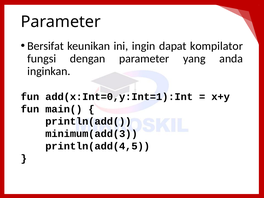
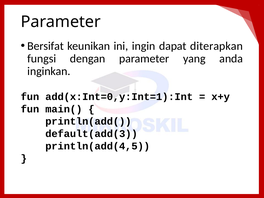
kompilator: kompilator -> diterapkan (216, 46)
minimum(add(3: minimum(add(3 -> default(add(3 (91, 134)
